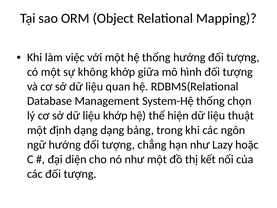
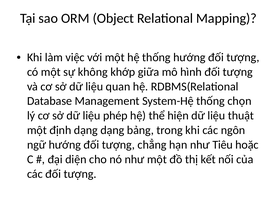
liệu khớp: khớp -> phép (115, 115)
Lazy: Lazy -> Tiêu (223, 145)
